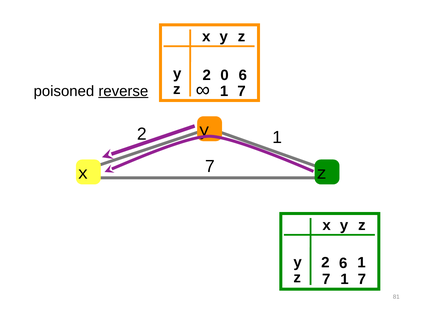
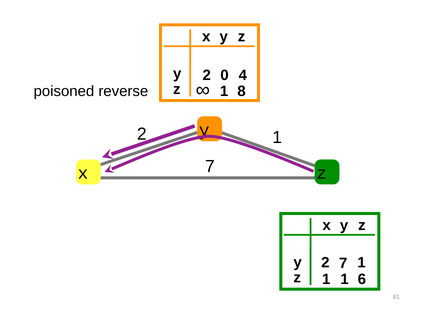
0 6: 6 -> 4 (243, 75)
7: 7 -> 8 (242, 91)
reverse underline: present -> none (123, 91)
2 6: 6 -> 7 (343, 263)
z 7: 7 -> 1 (326, 279)
7: 7 -> 6 (362, 279)
